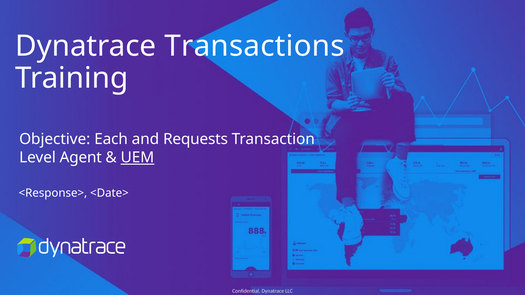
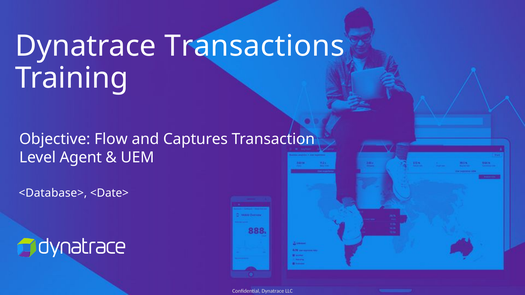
Each: Each -> Flow (111, 139)
Requests: Requests -> Captures (195, 139)
UEM underline: present -> none (137, 158)
<Response>: <Response> -> <Database> (53, 193)
